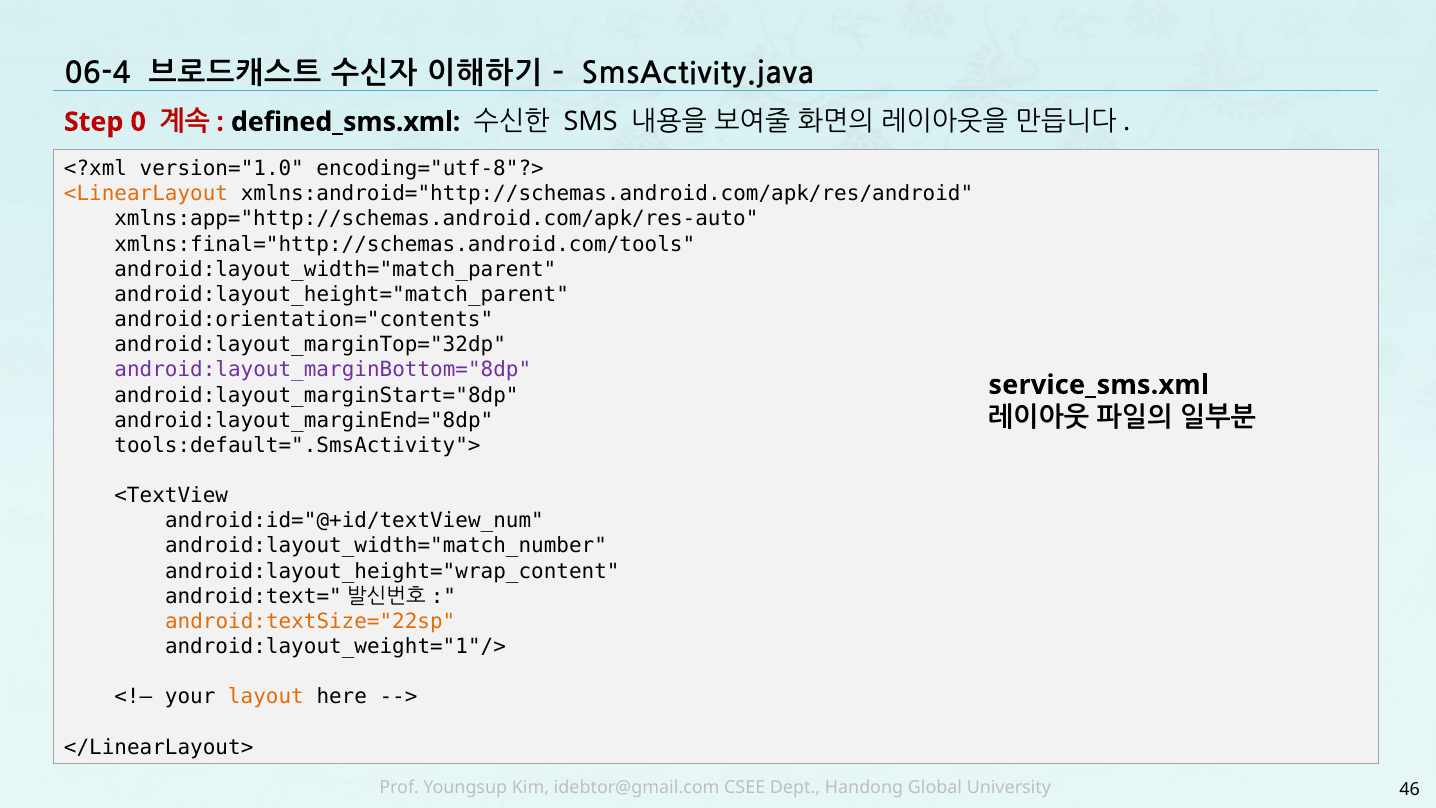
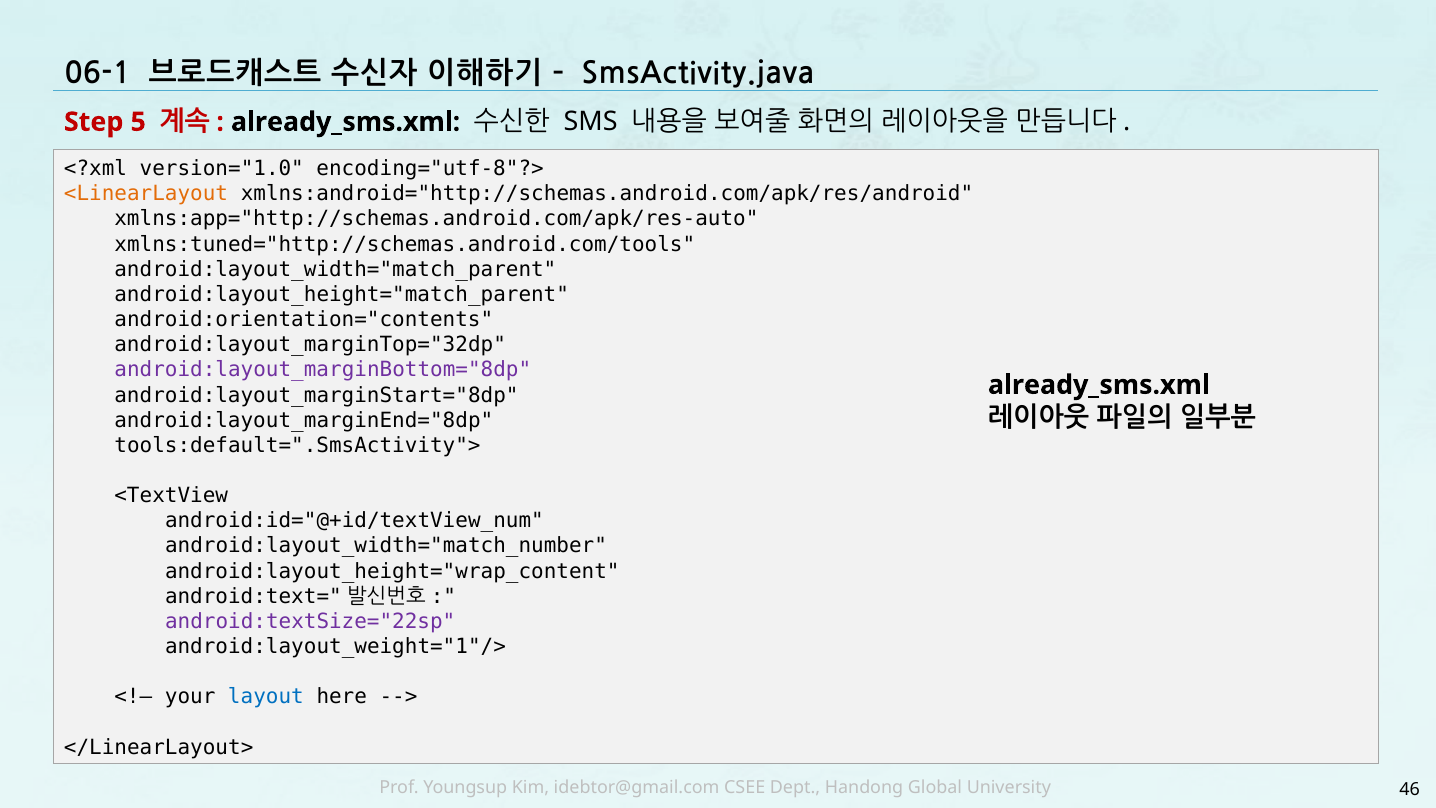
06-4: 06-4 -> 06-1 (98, 74)
0: 0 -> 5 (138, 122)
defined_sms.xml: defined_sms.xml -> already_sms.xml (346, 122)
xmlns:final="http://schemas.android.com/tools: xmlns:final="http://schemas.android.com/tools -> xmlns:tuned="http://schemas.android.com/tools (405, 244)
service_sms.xml: service_sms.xml -> already_sms.xml (1099, 385)
android:textSize="22sp colour: orange -> purple (310, 621)
layout colour: orange -> blue (266, 697)
